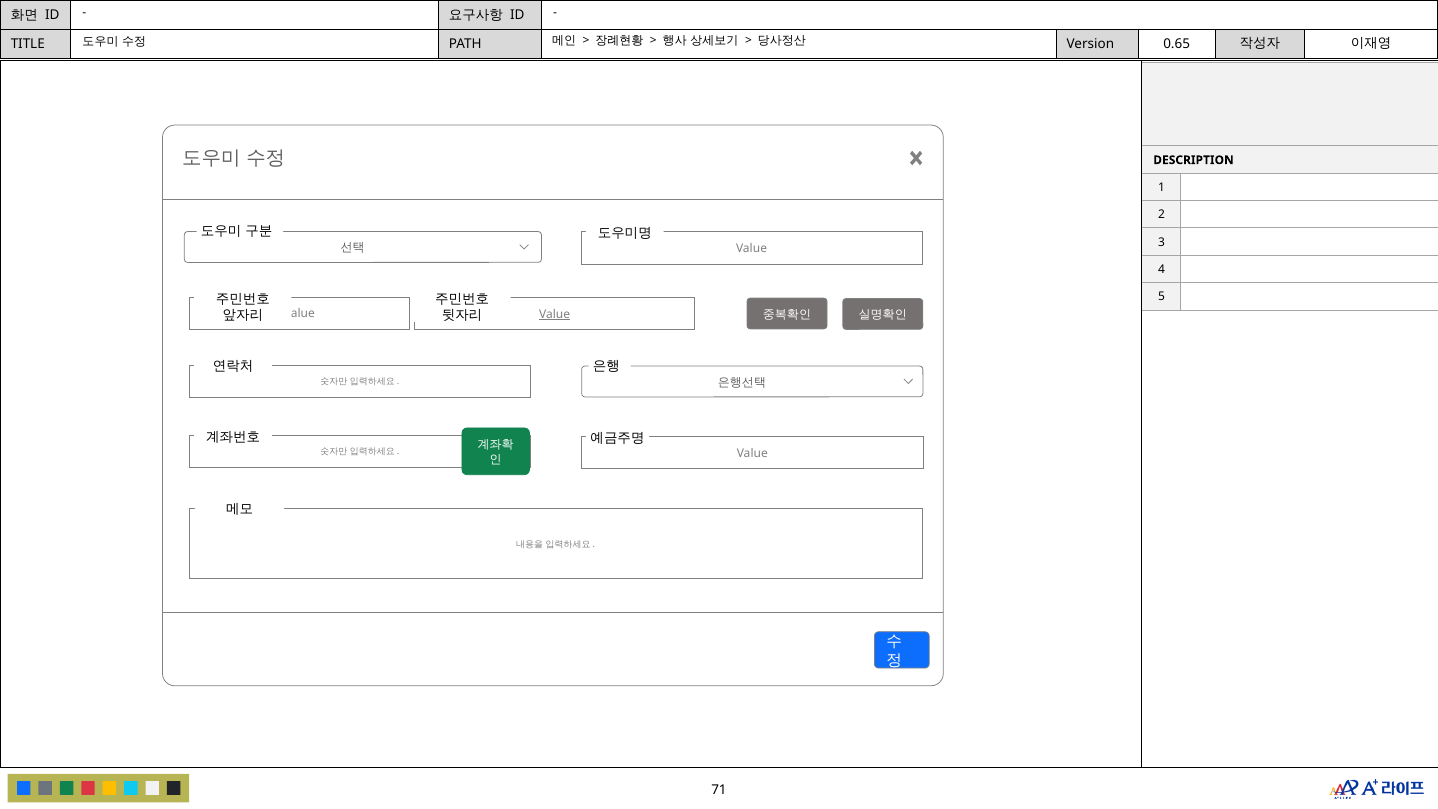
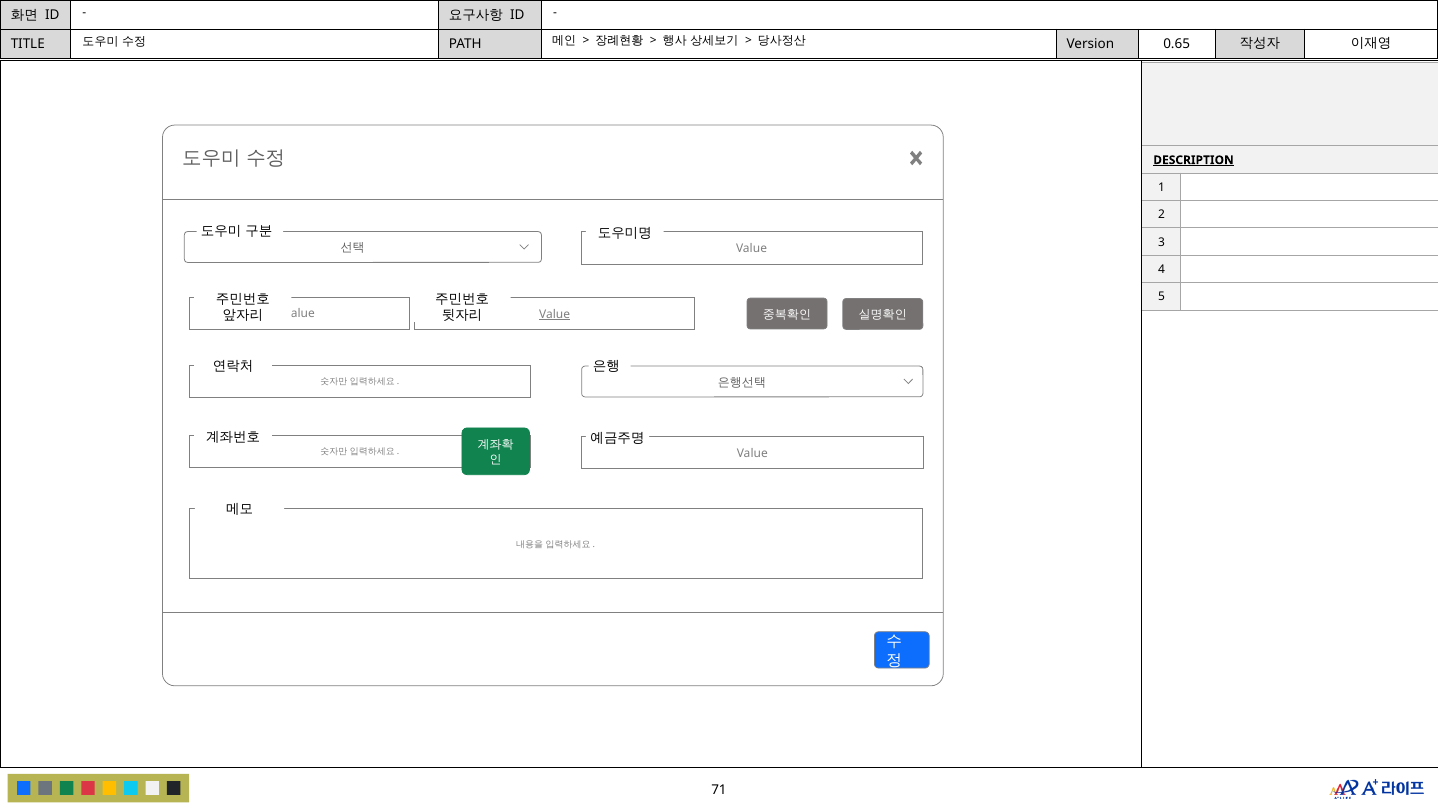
DESCRIPTION underline: none -> present (1194, 160)
